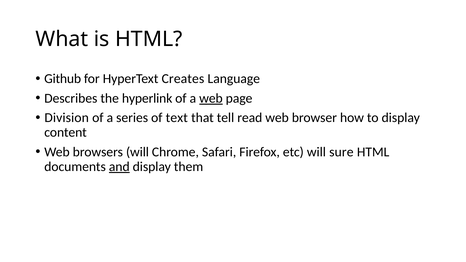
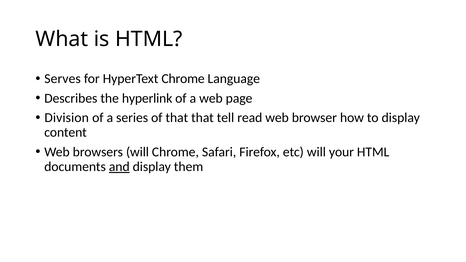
Github: Github -> Serves (63, 79)
HyperText Creates: Creates -> Chrome (183, 79)
web underline: present -> none (211, 98)
of text: text -> that (177, 118)
sure: sure -> your (341, 152)
